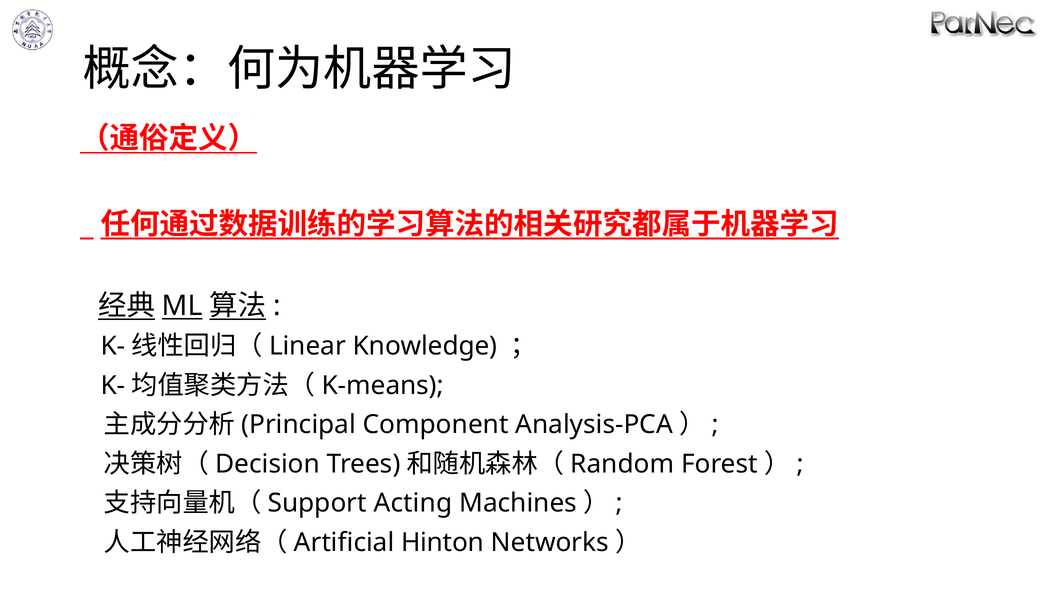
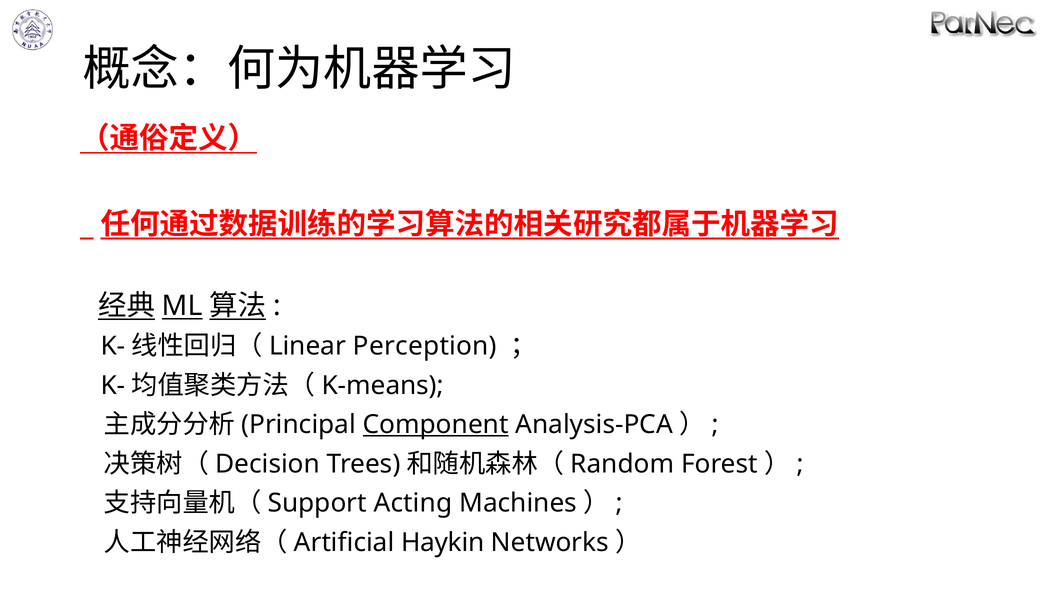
Knowledge: Knowledge -> Perception (425, 347)
Component underline: none -> present (436, 425)
Hinton: Hinton -> Haykin (443, 543)
